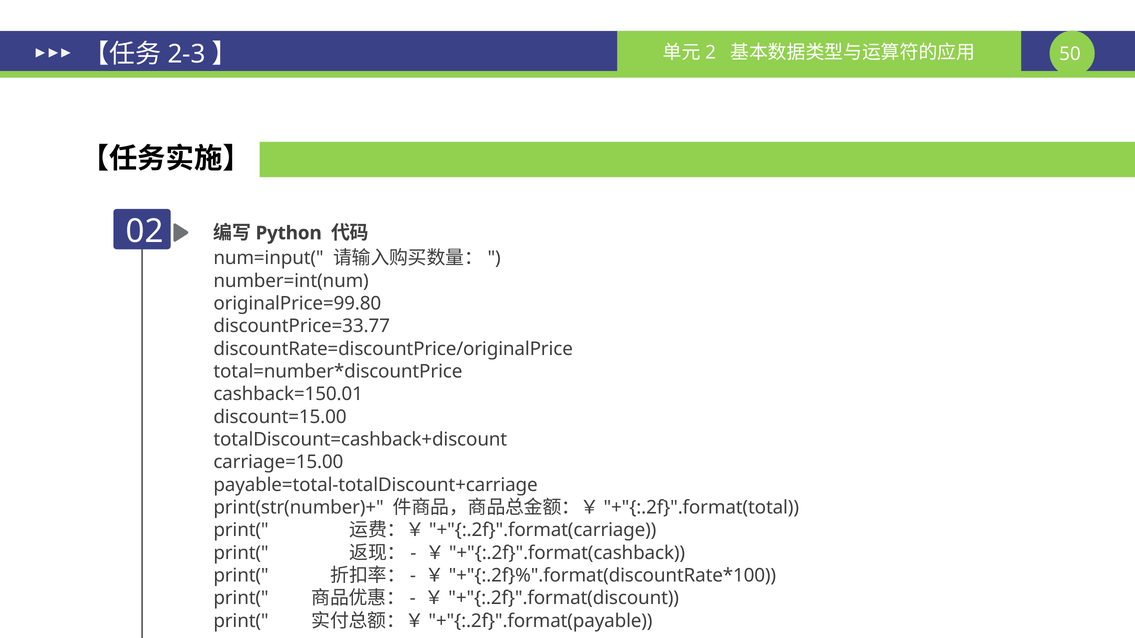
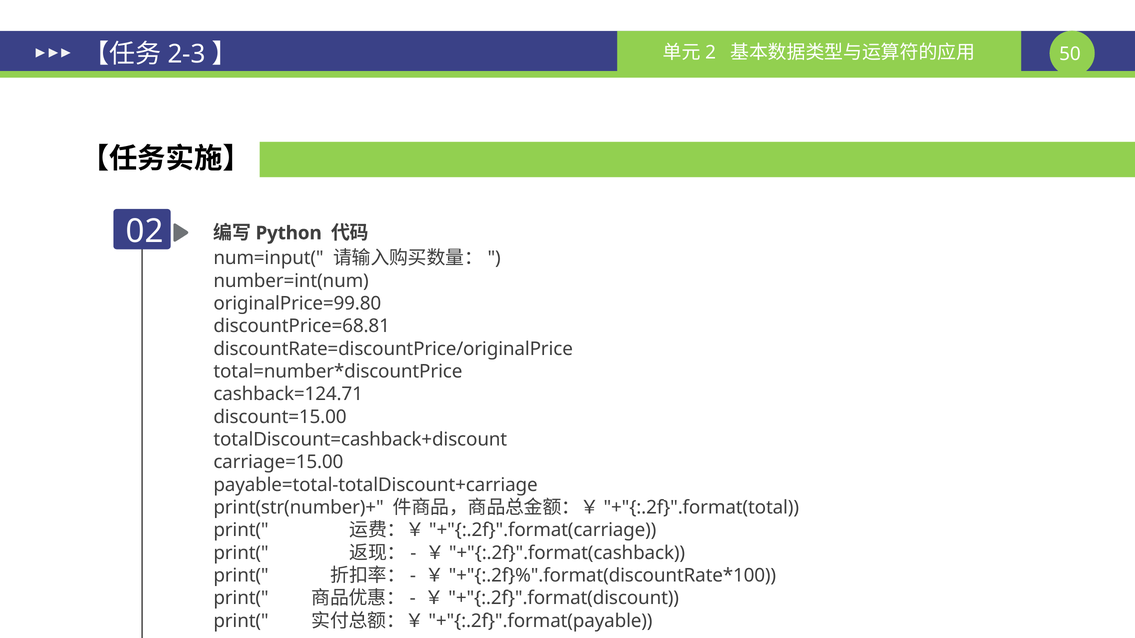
discountPrice=33.77: discountPrice=33.77 -> discountPrice=68.81 (302, 326)
cashback=150.01: cashback=150.01 -> cashback=124.71 (288, 394)
